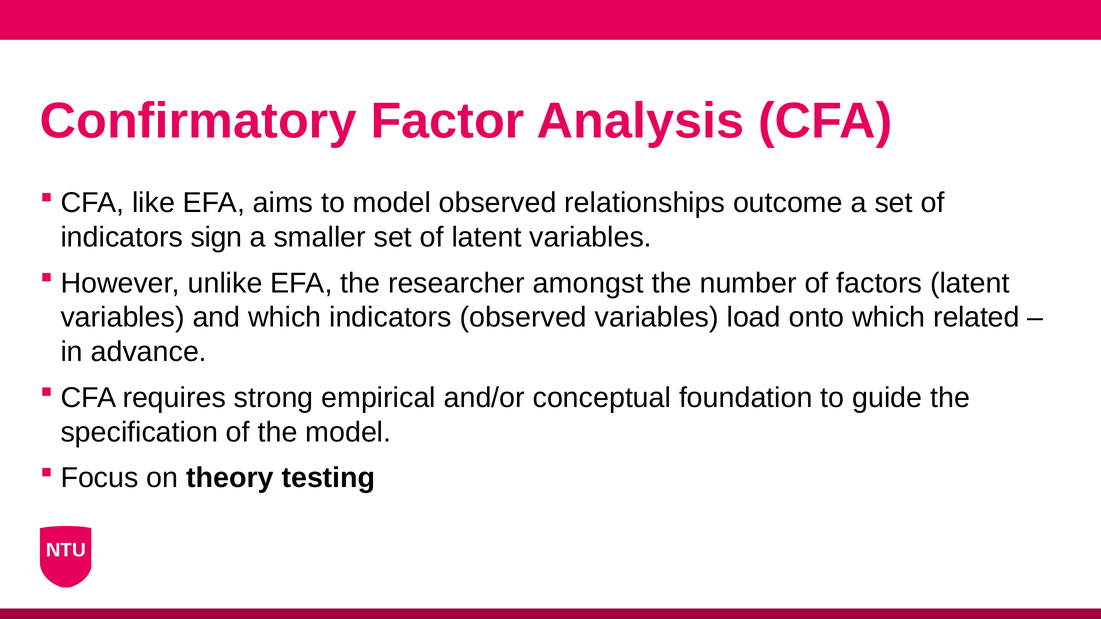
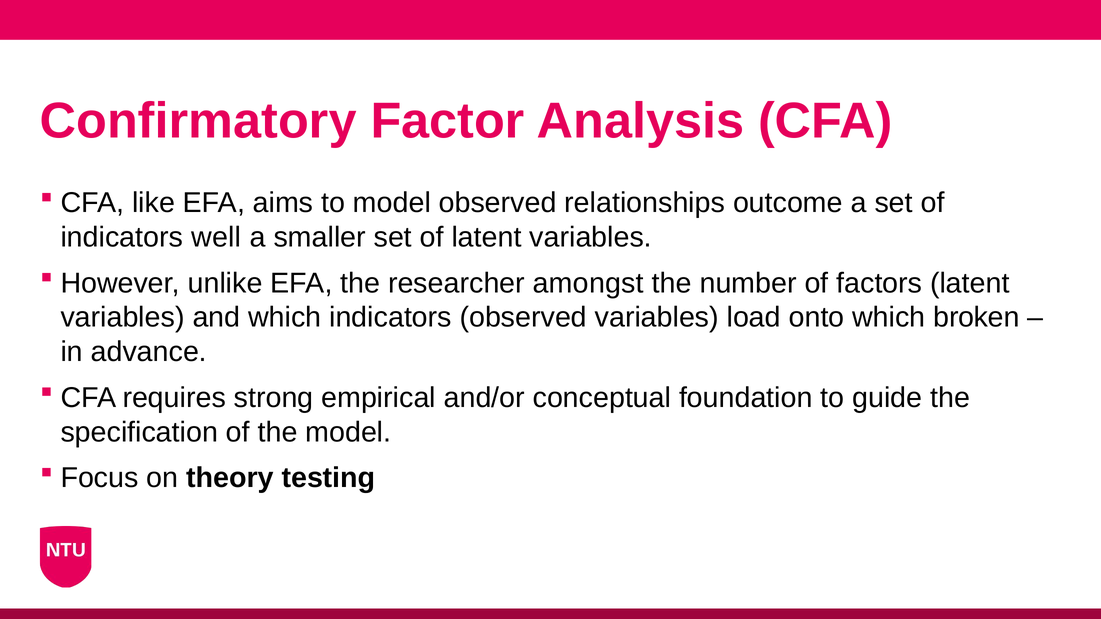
sign: sign -> well (216, 237)
related: related -> broken (976, 318)
